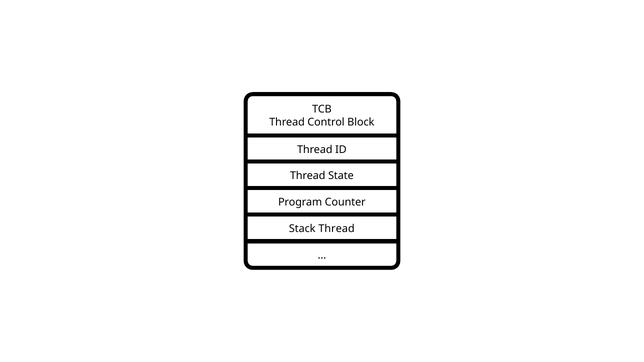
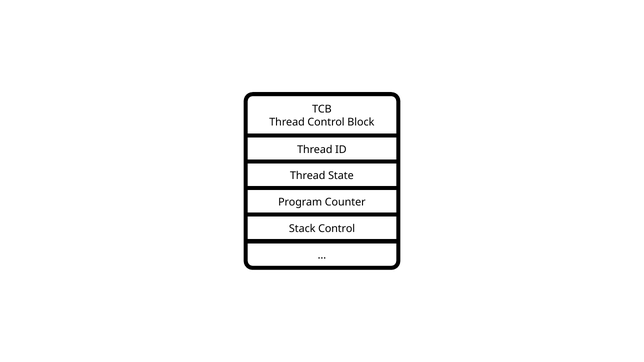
Stack Thread: Thread -> Control (337, 229)
